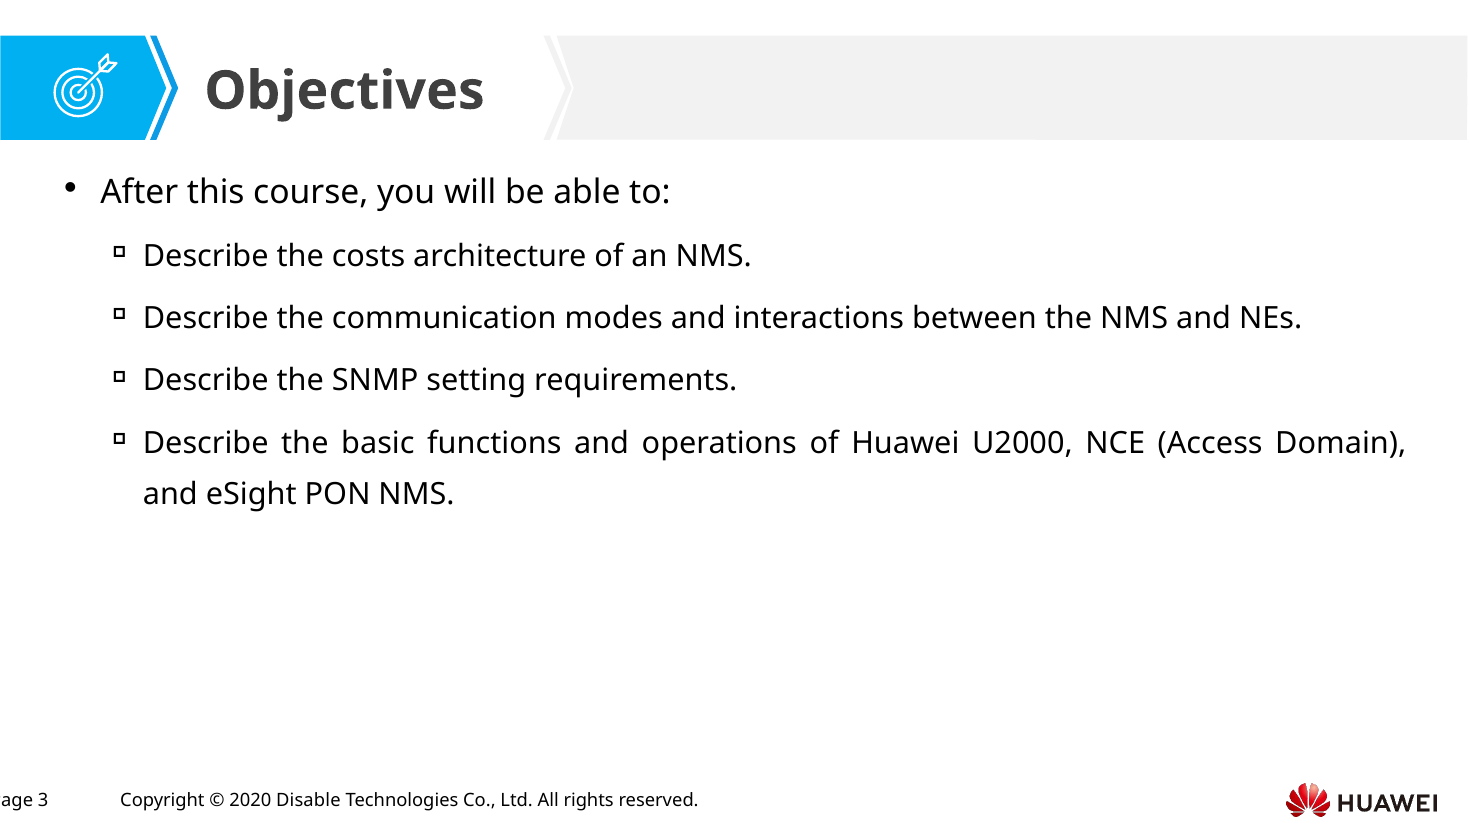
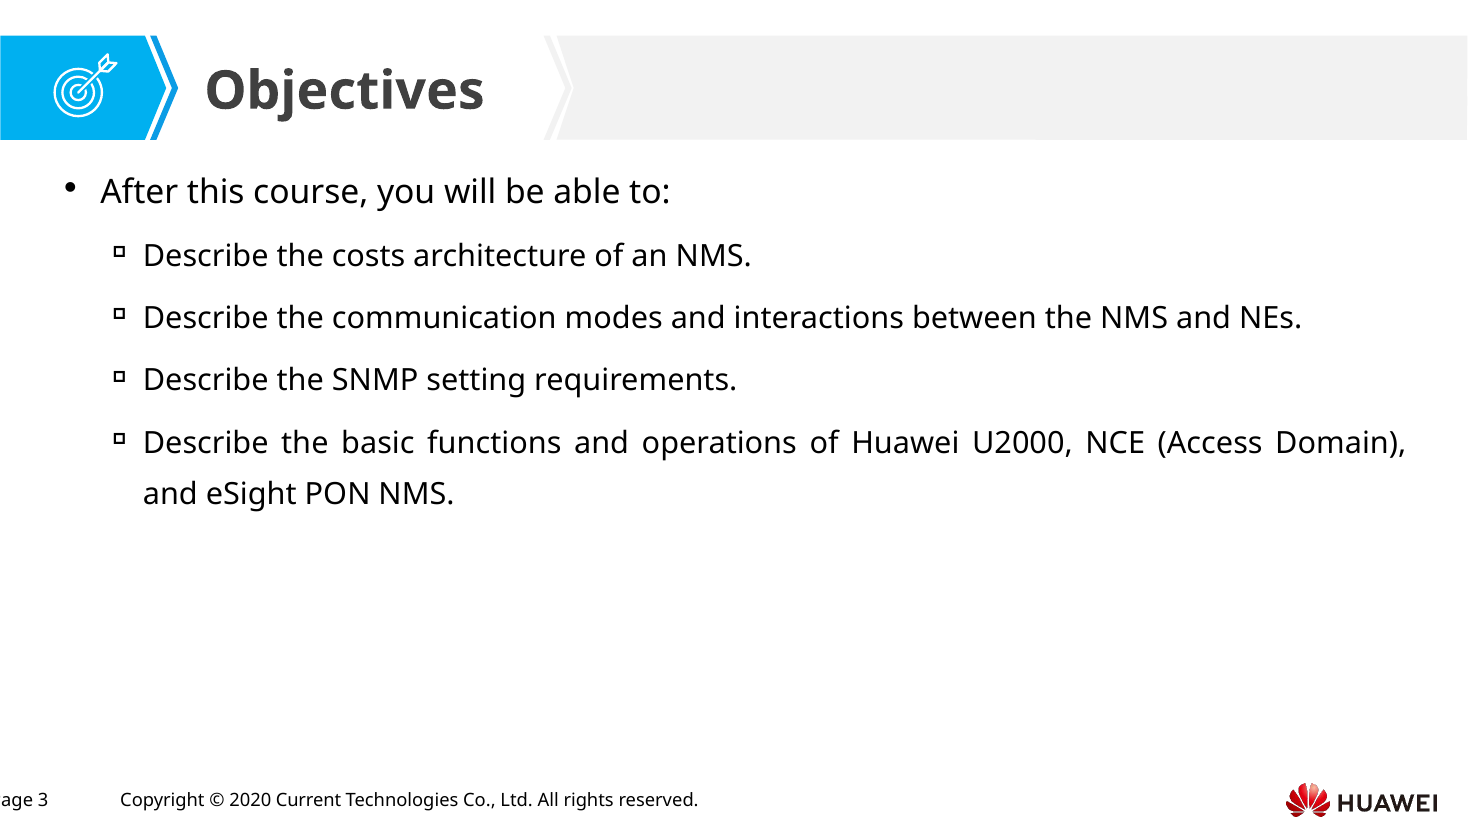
Disable: Disable -> Current (309, 800)
